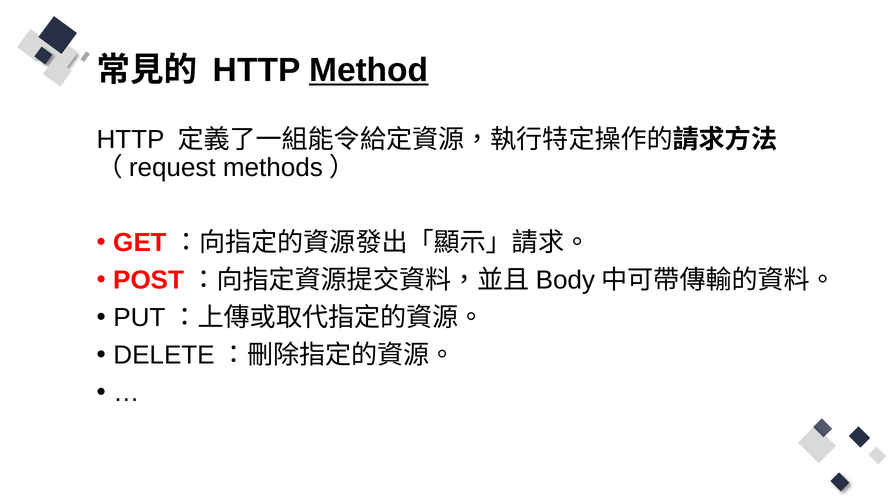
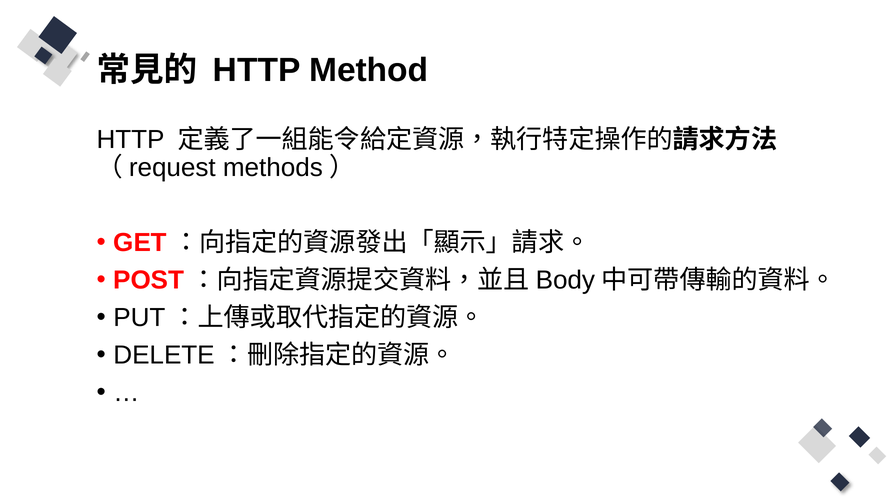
Method underline: present -> none (369, 70)
